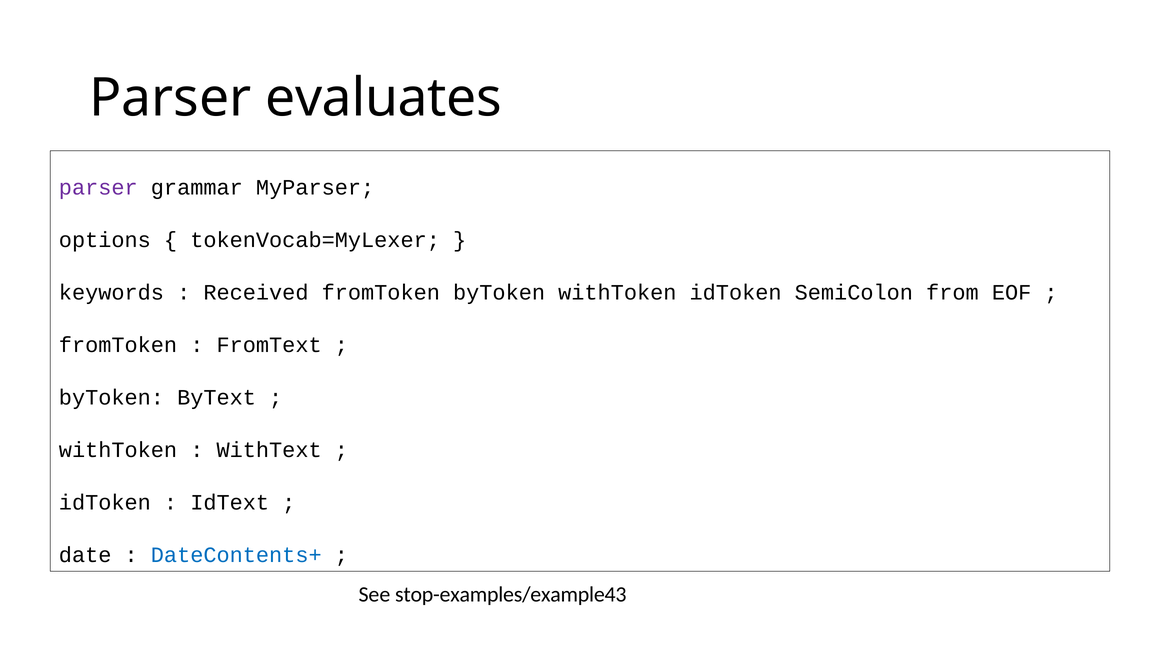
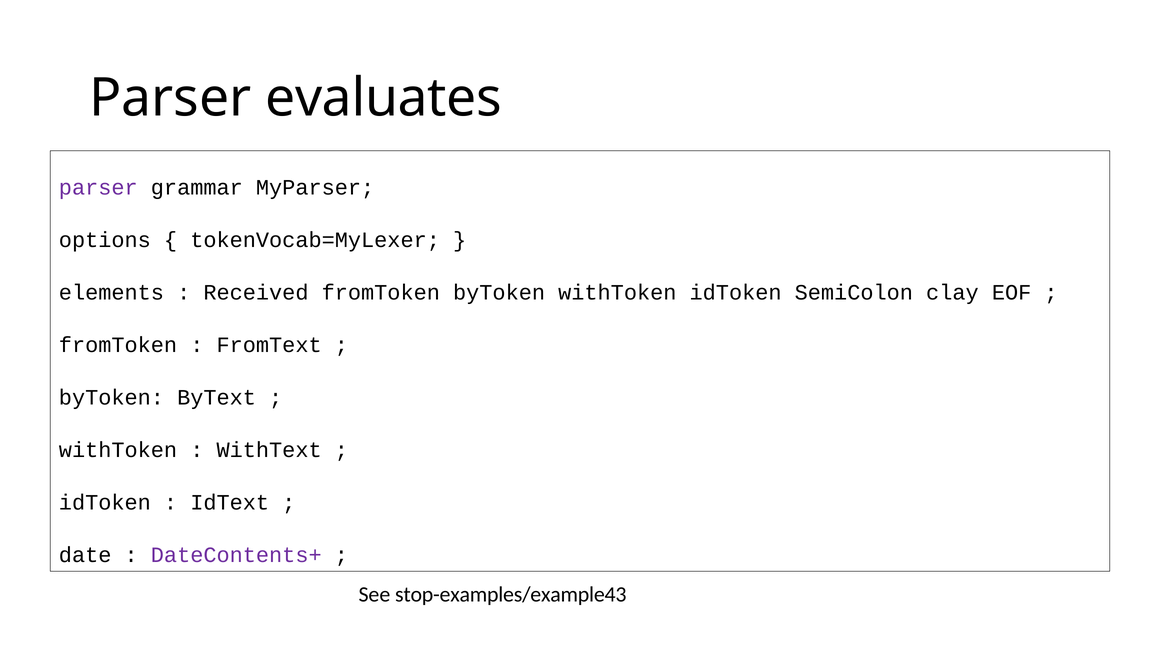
keywords: keywords -> elements (111, 292)
from: from -> clay (952, 292)
DateContents+ colour: blue -> purple (236, 555)
